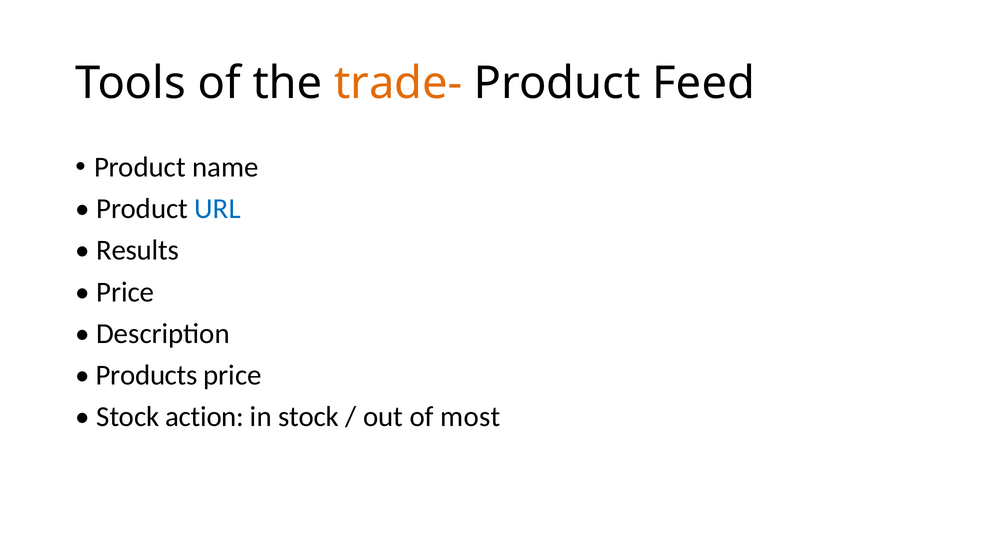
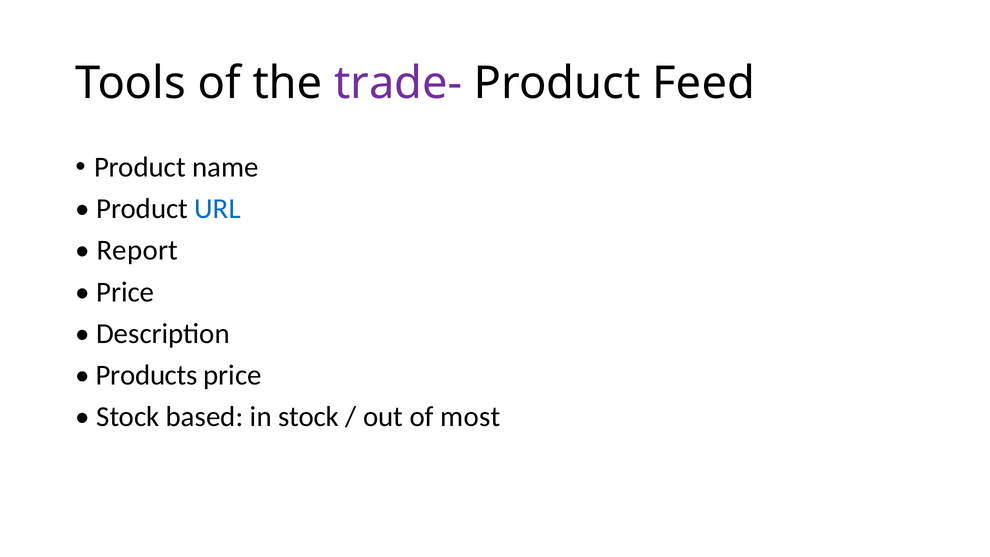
trade- colour: orange -> purple (398, 83)
Results: Results -> Report (137, 250)
action: action -> based (205, 416)
